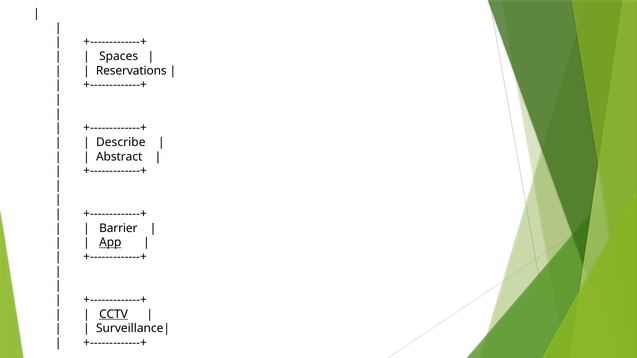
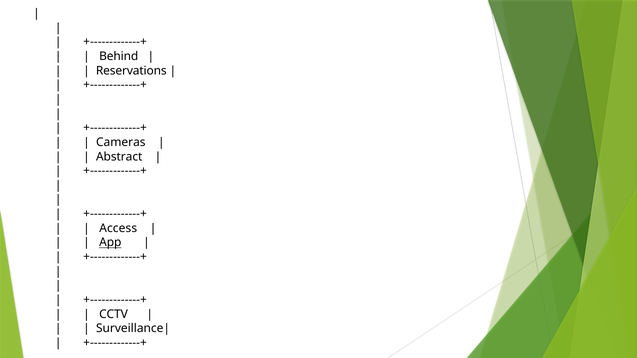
Spaces: Spaces -> Behind (119, 56)
Describe: Describe -> Cameras (121, 142)
Barrier: Barrier -> Access (118, 228)
CCTV underline: present -> none (113, 314)
